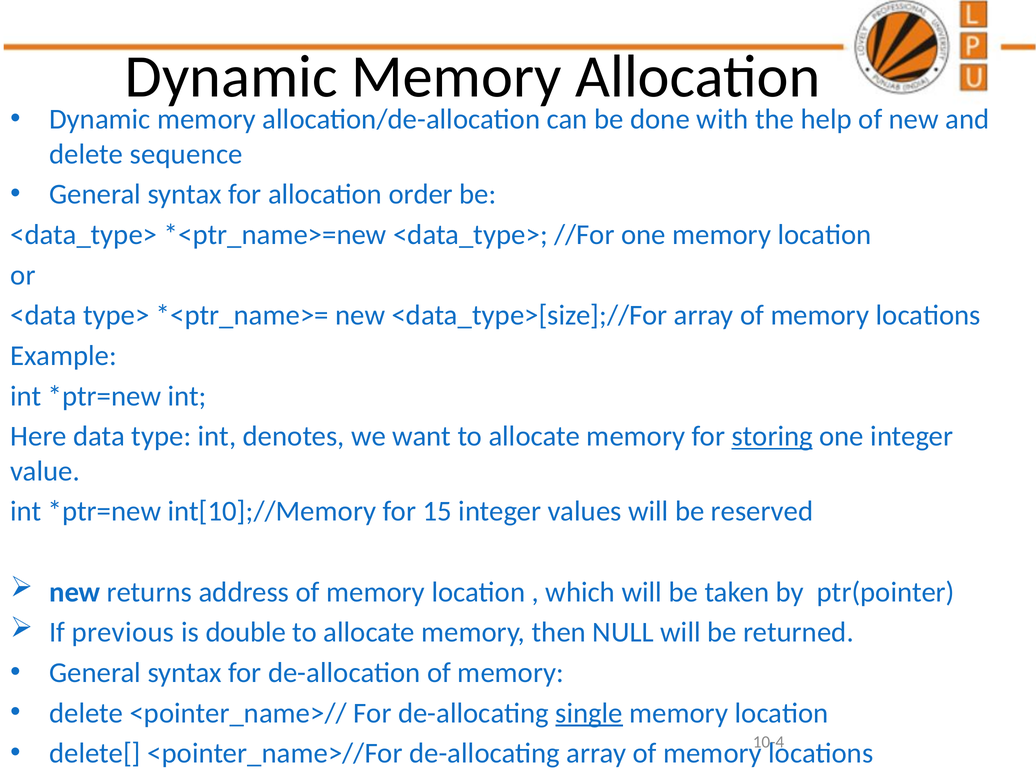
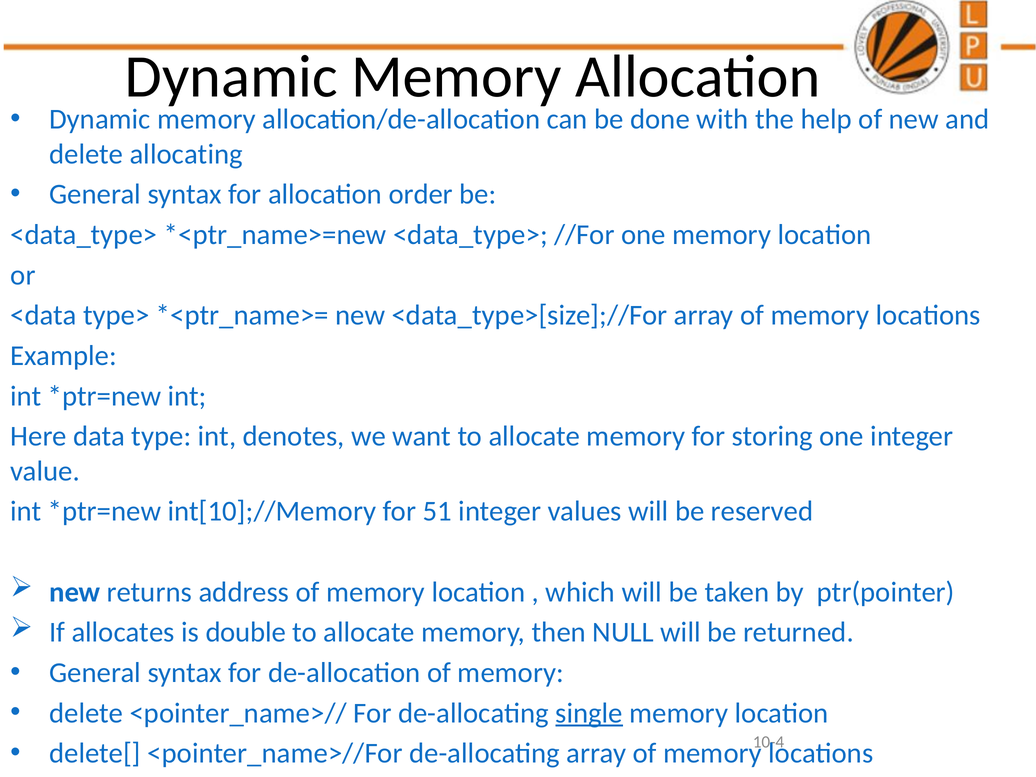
sequence: sequence -> allocating (186, 154)
storing underline: present -> none (772, 436)
15: 15 -> 51 (437, 511)
previous: previous -> allocates (123, 632)
